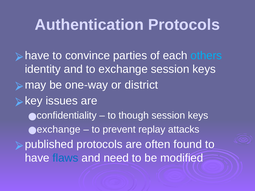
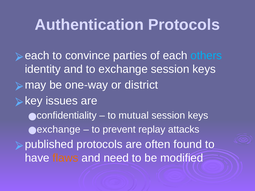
have: have -> each (37, 56)
though: though -> mutual (134, 116)
flaws colour: blue -> orange (65, 158)
